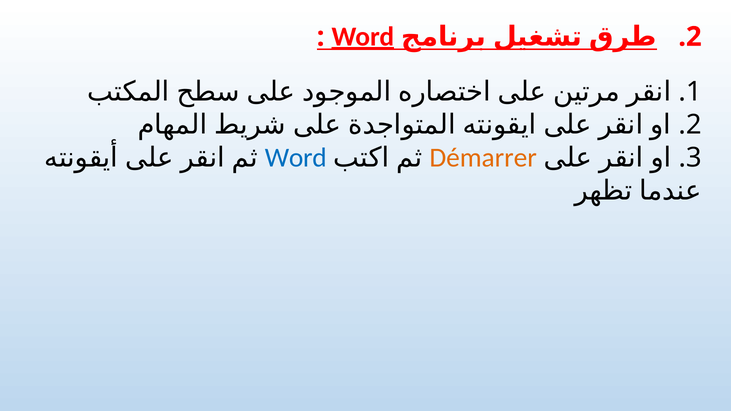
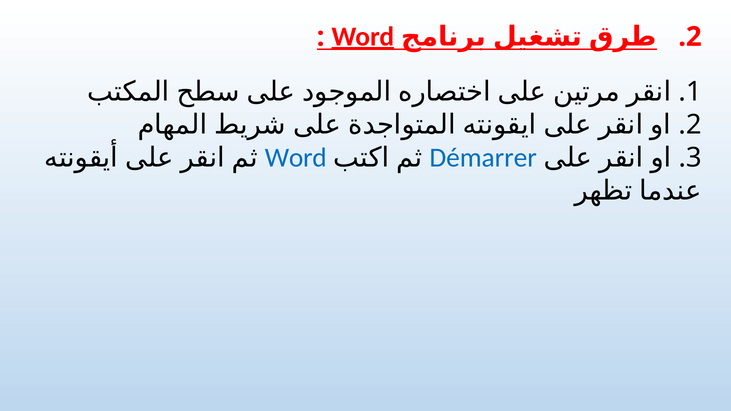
Démarrer colour: orange -> blue (483, 158)
